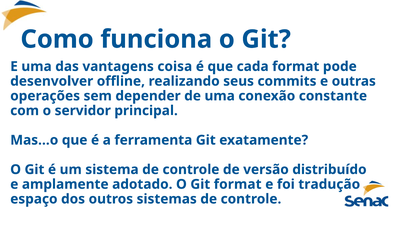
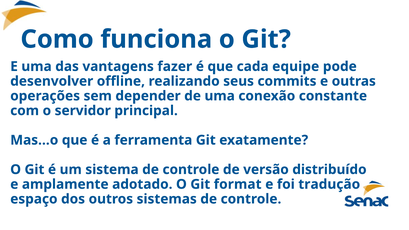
coisa: coisa -> fazer (175, 66)
cada format: format -> equipe (296, 66)
